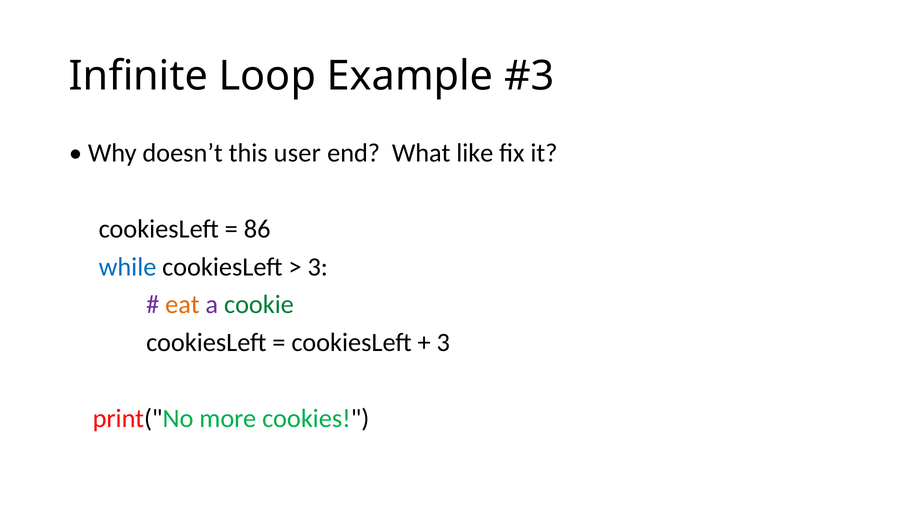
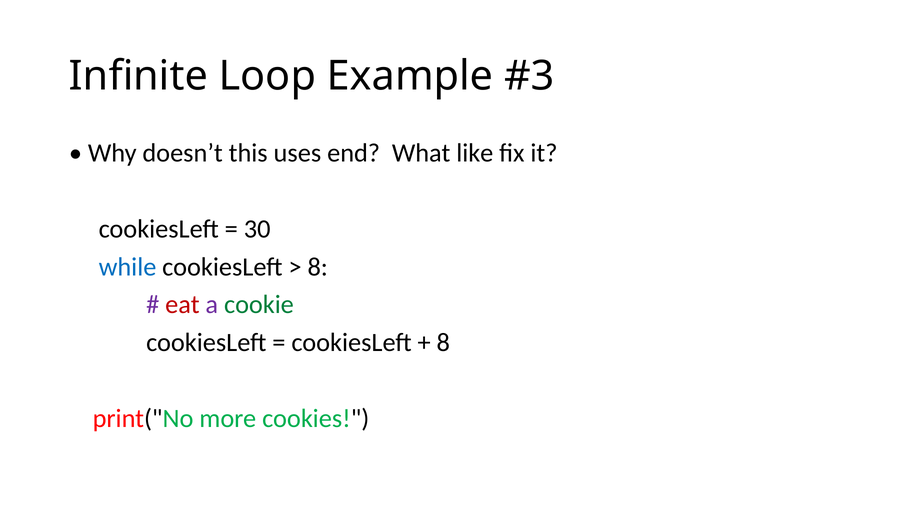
user: user -> uses (297, 153)
86: 86 -> 30 (257, 229)
3: 3 -> 8 (318, 267)
eat colour: orange -> red (182, 304)
3: 3 -> 8 (443, 342)
